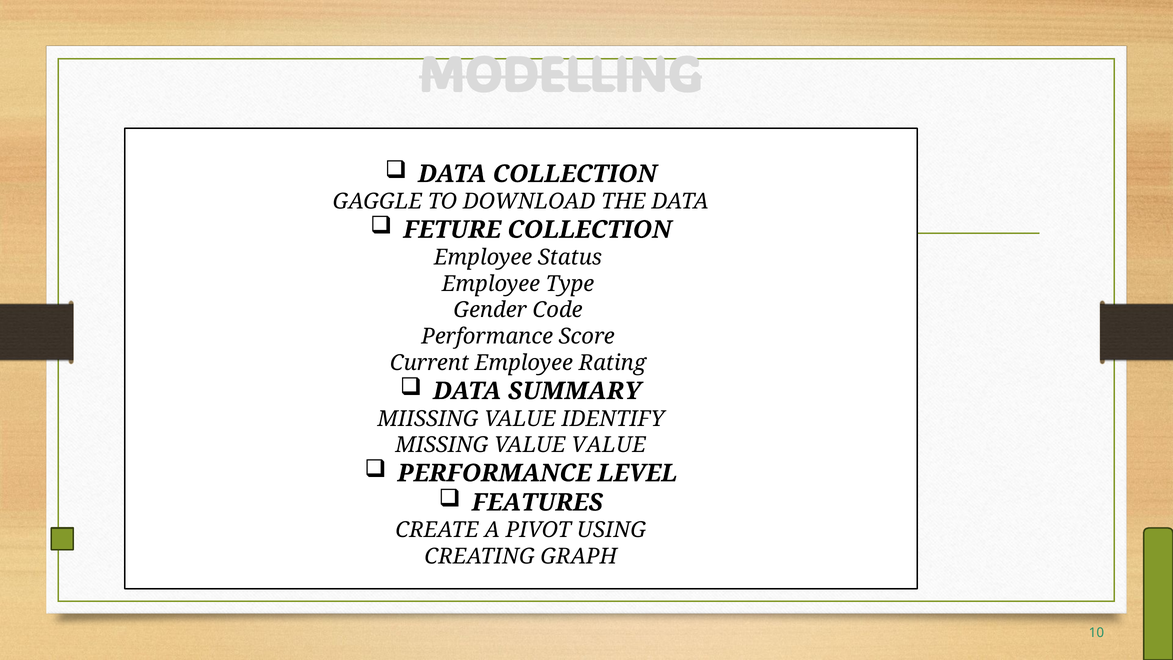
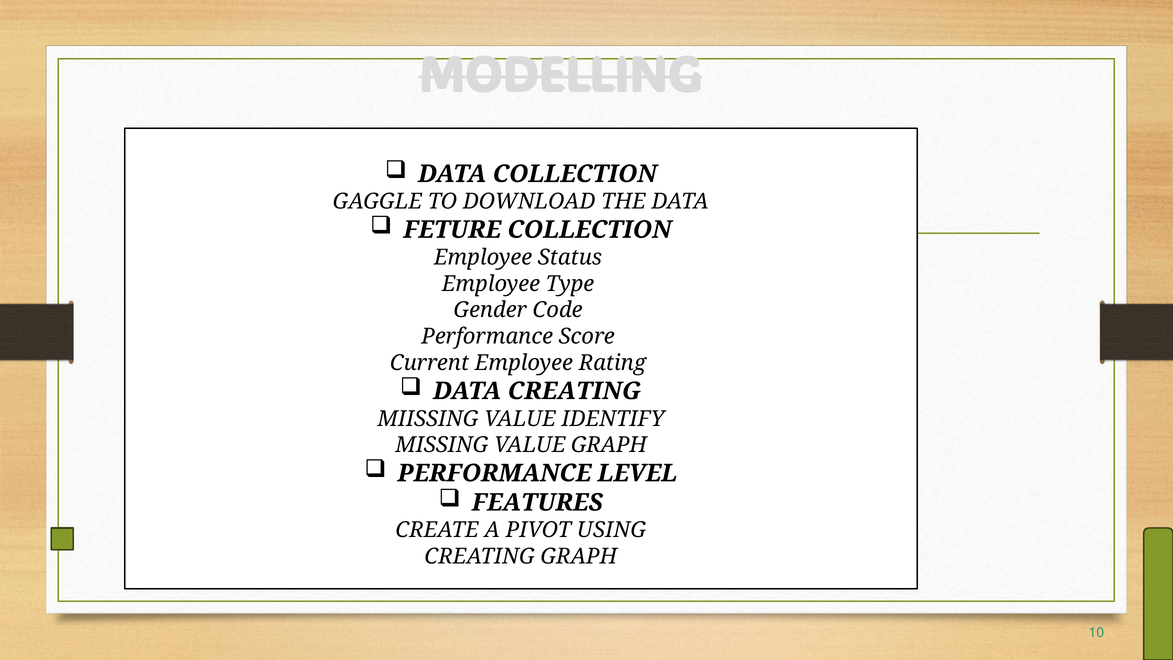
DATA SUMMARY: SUMMARY -> CREATING (575, 391)
VALUE VALUE: VALUE -> GRAPH (609, 445)
